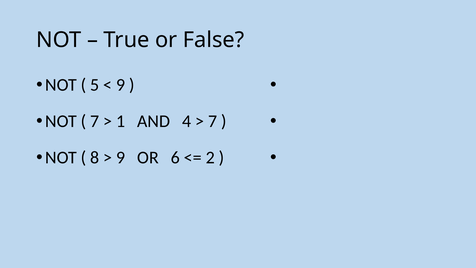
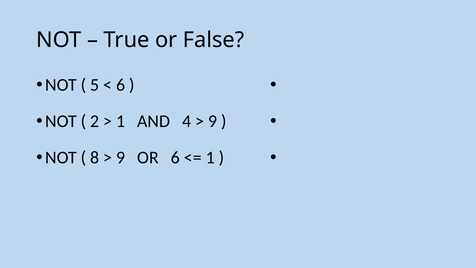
9: 9 -> 6 (121, 85)
7: 7 -> 2 (95, 121)
7: 7 -> 9 (213, 121)
2: 2 -> 1 (210, 158)
